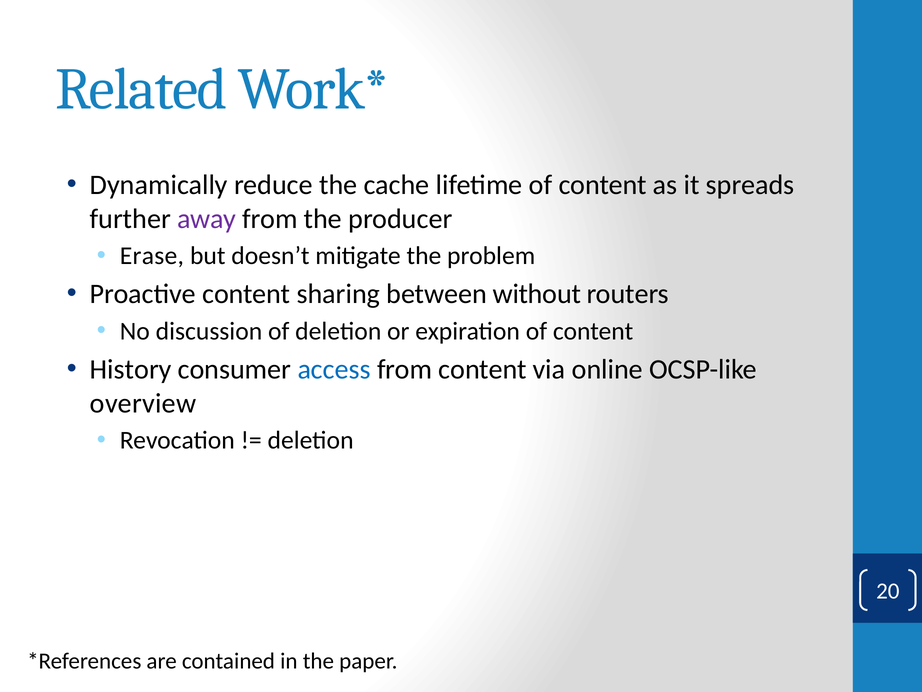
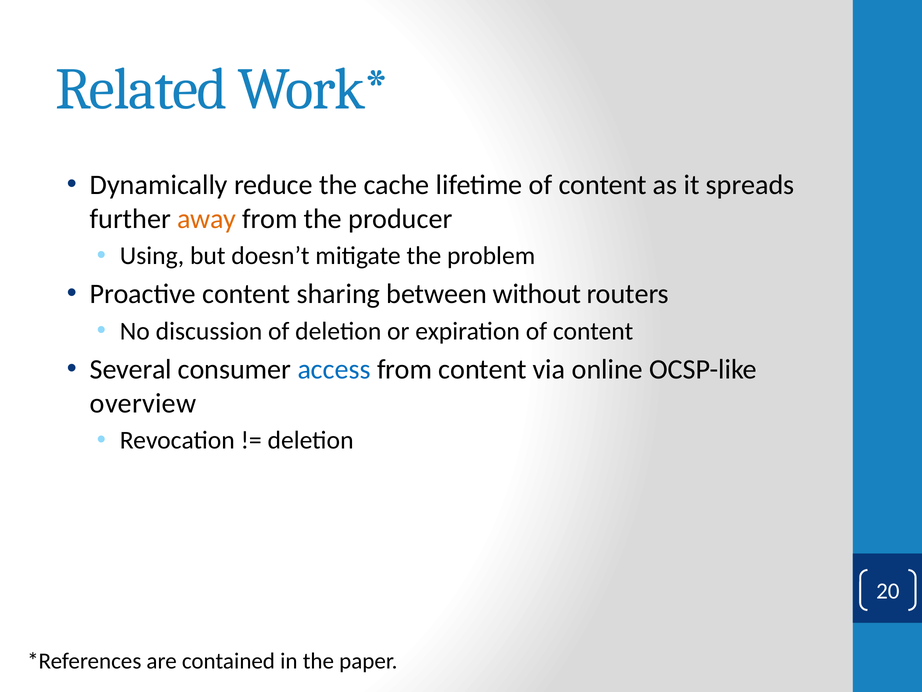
away colour: purple -> orange (207, 219)
Erase: Erase -> Using (152, 256)
History: History -> Several (131, 369)
